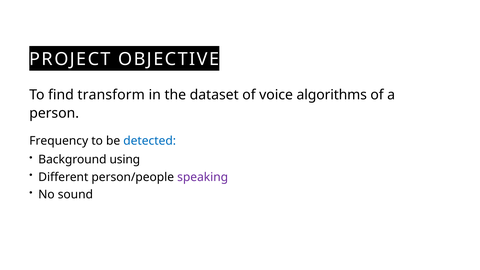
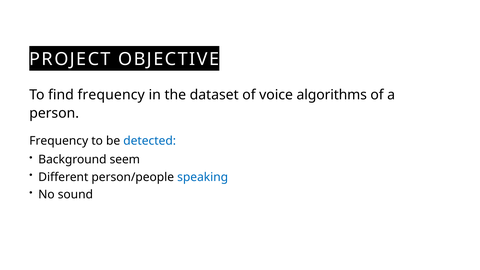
find transform: transform -> frequency (111, 95)
using: using -> seem (125, 160)
speaking colour: purple -> blue (203, 177)
